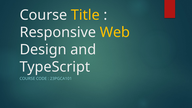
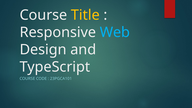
Web colour: yellow -> light blue (115, 32)
